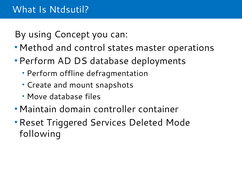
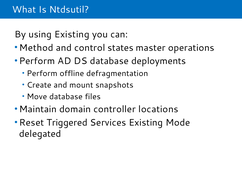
using Concept: Concept -> Existing (72, 35)
container: container -> locations (158, 110)
Services Deleted: Deleted -> Existing (146, 123)
following: following -> delegated (40, 134)
